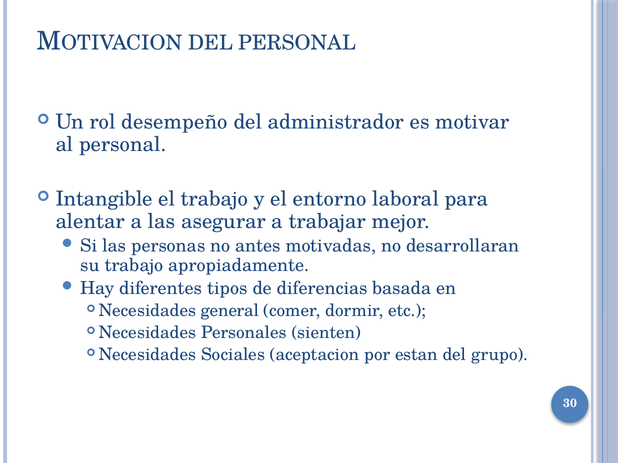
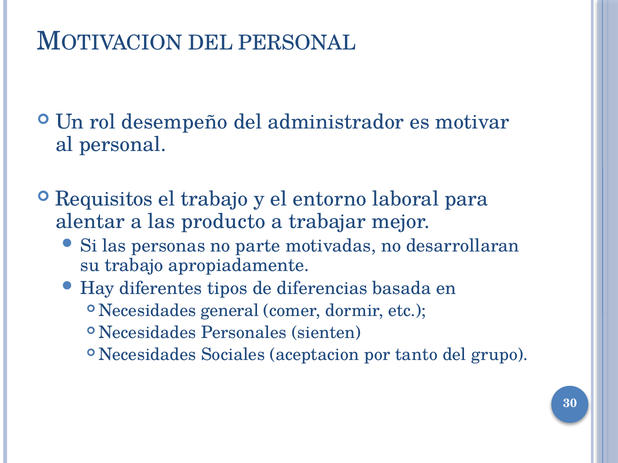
Intangible: Intangible -> Requisitos (104, 199)
asegurar: asegurar -> producto (223, 221)
antes: antes -> parte (258, 246)
estan: estan -> tanto (416, 355)
